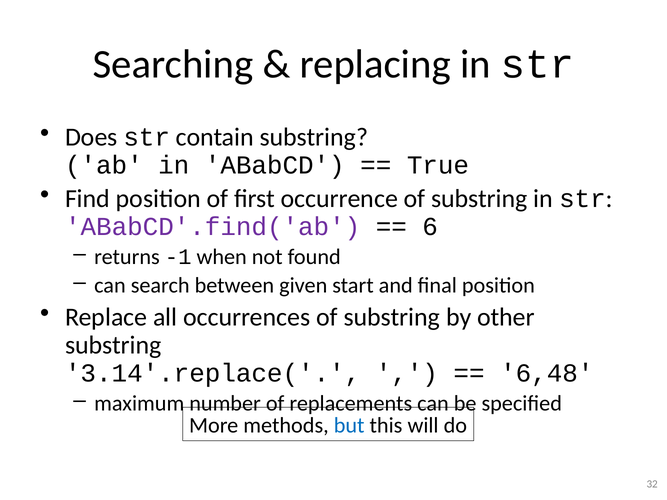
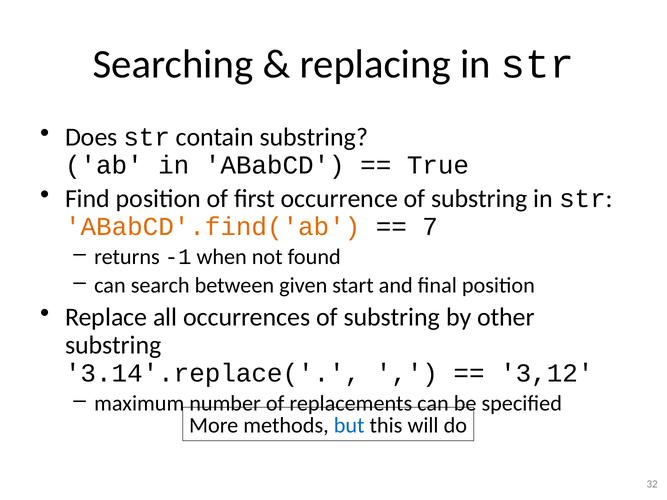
ABabCD'.find('ab colour: purple -> orange (213, 227)
6: 6 -> 7 (430, 227)
6,48: 6,48 -> 3,12 (547, 374)
